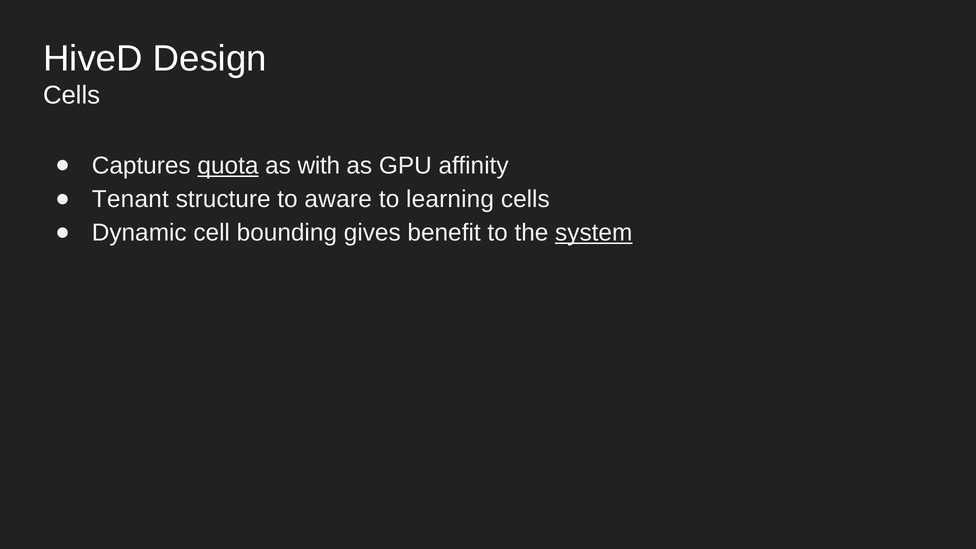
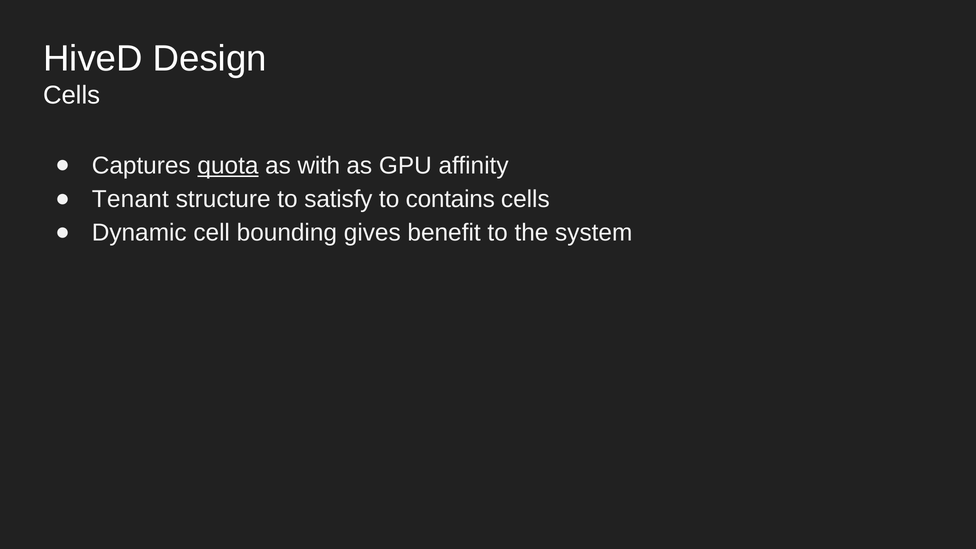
aware: aware -> satisfy (338, 199)
learning: learning -> contains (450, 199)
system underline: present -> none (594, 233)
